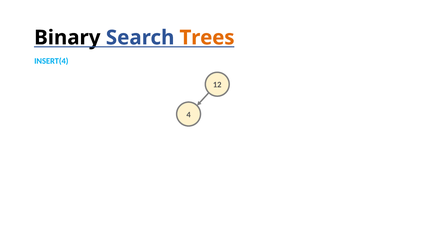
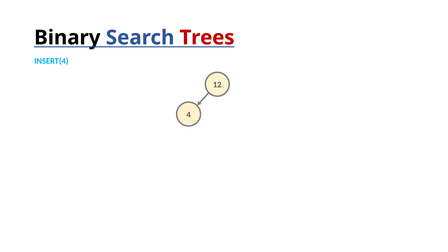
Trees colour: orange -> red (207, 38)
